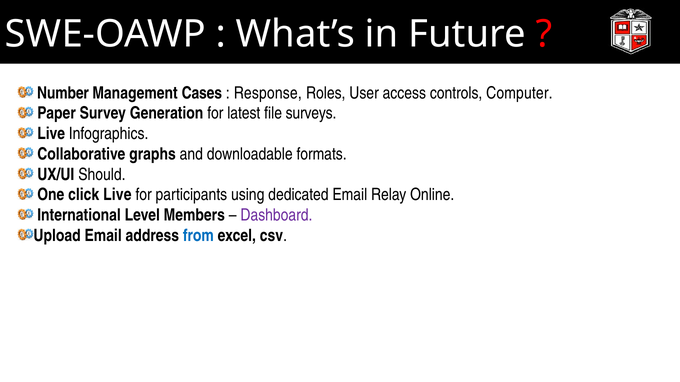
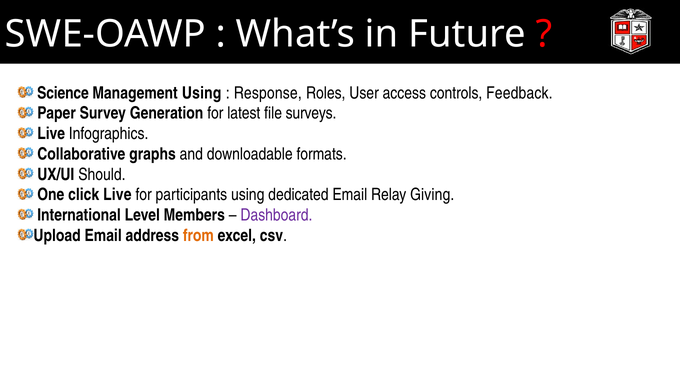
Number: Number -> Science (63, 93)
Management Cases: Cases -> Using (202, 93)
Computer: Computer -> Feedback (519, 93)
Online: Online -> Giving (432, 195)
from colour: blue -> orange (198, 236)
